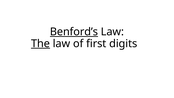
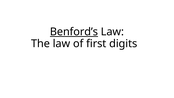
The underline: present -> none (40, 43)
